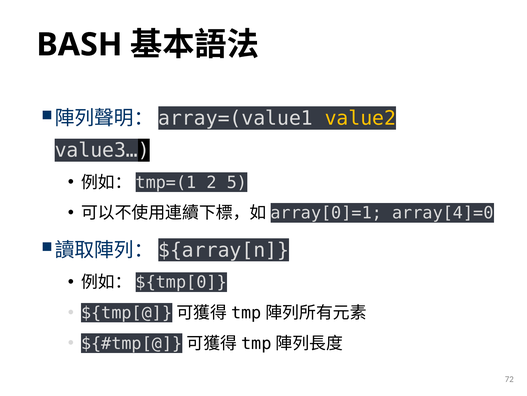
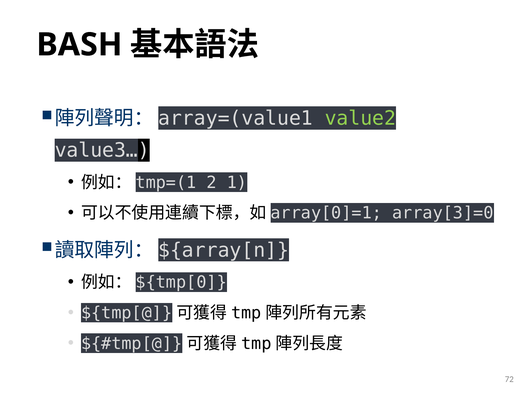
value2 colour: yellow -> light green (360, 118)
5: 5 -> 1 (237, 182)
array[4]=0: array[4]=0 -> array[3]=0 (443, 213)
